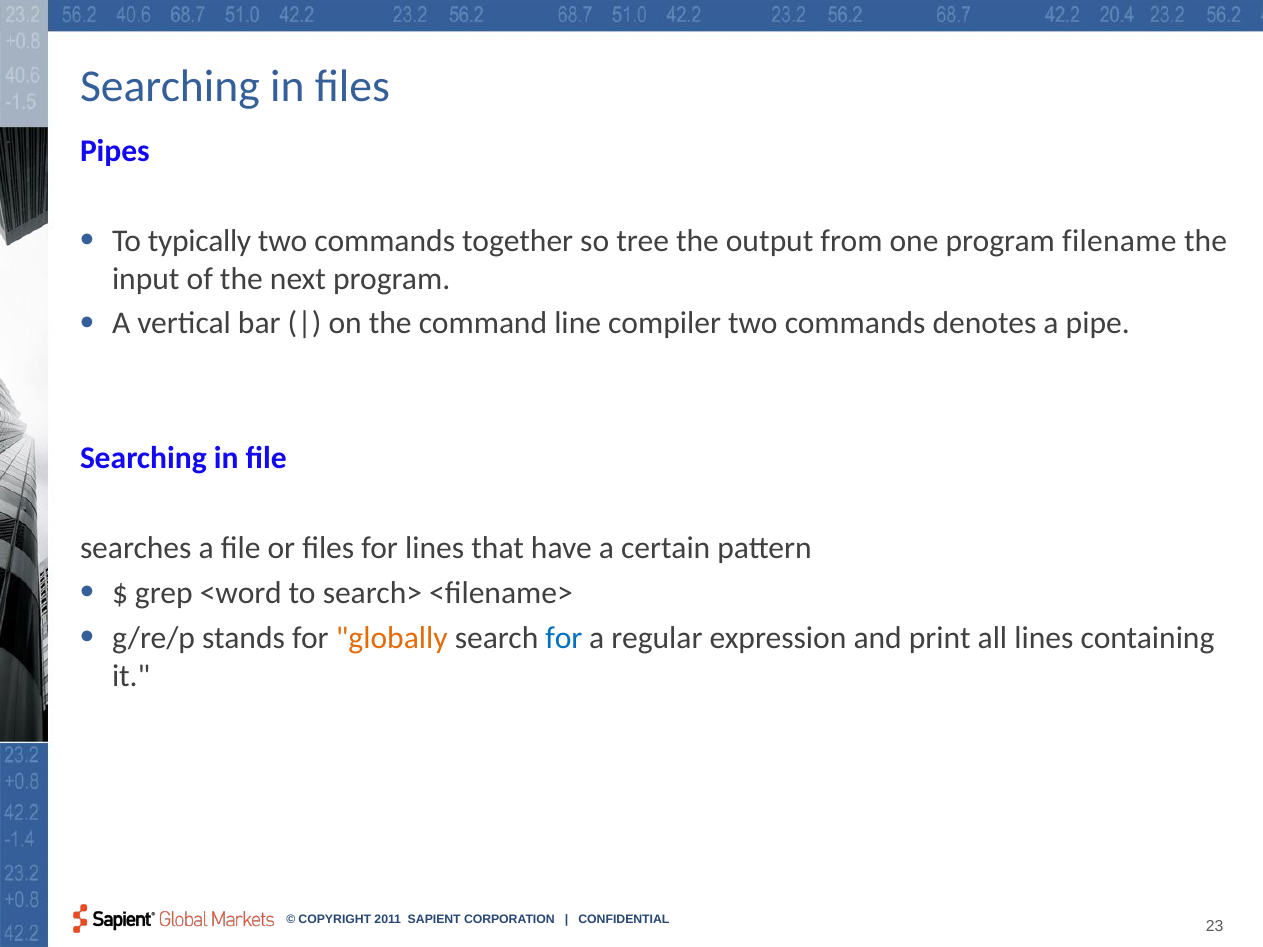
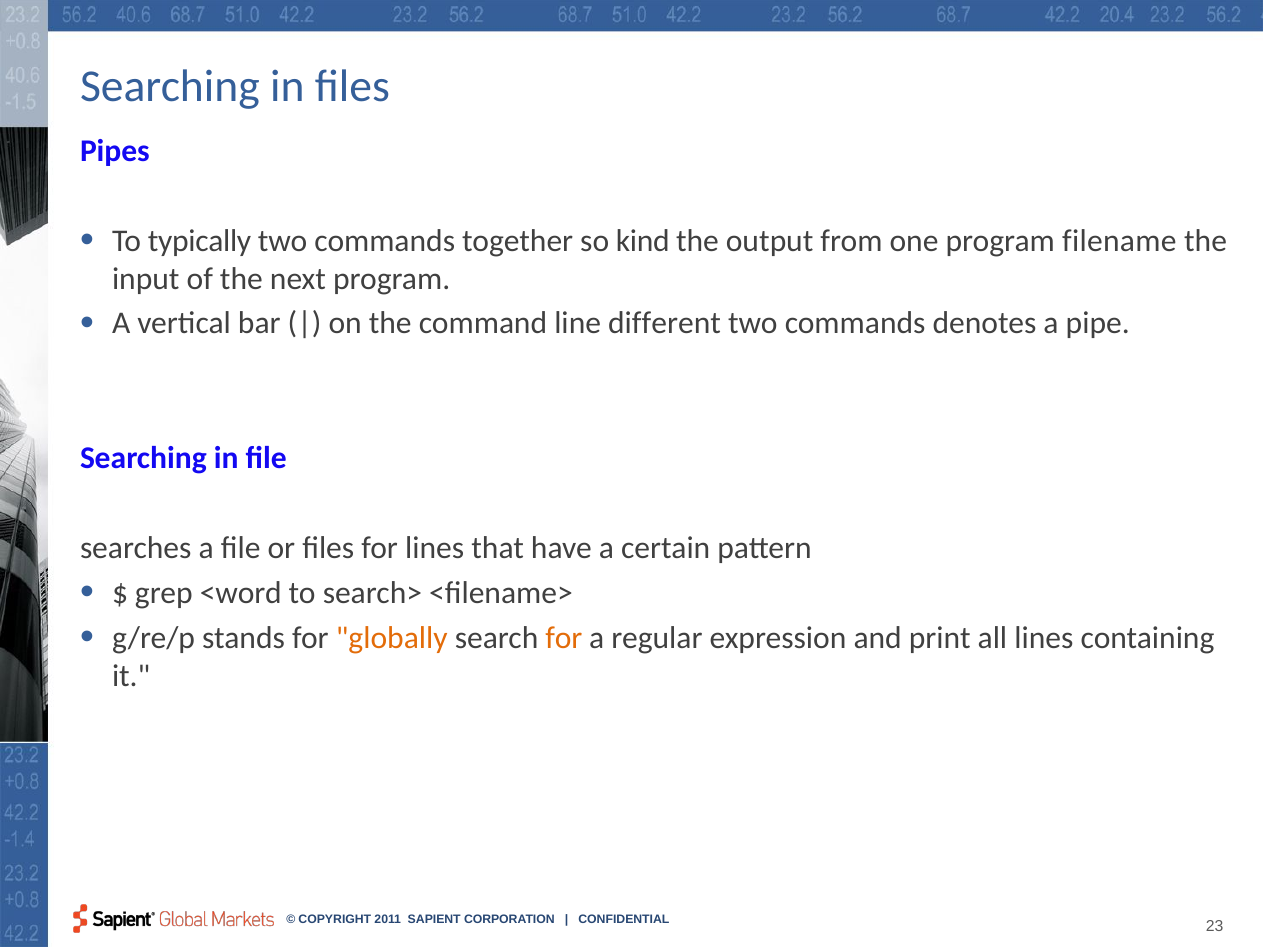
tree: tree -> kind (643, 241)
compiler: compiler -> different (665, 324)
for colour: blue -> orange (564, 638)
